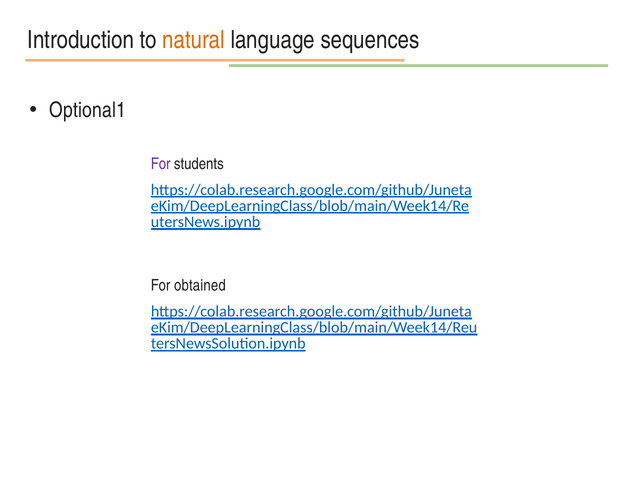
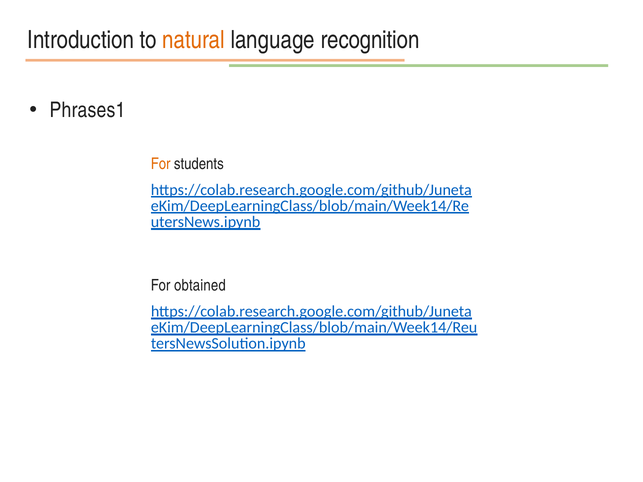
sequences: sequences -> recognition (370, 40)
Optional1: Optional1 -> Phrases1 (88, 110)
For colour: purple -> orange (161, 164)
